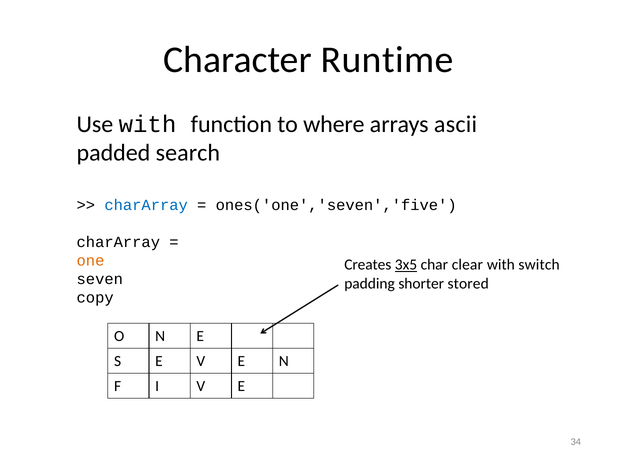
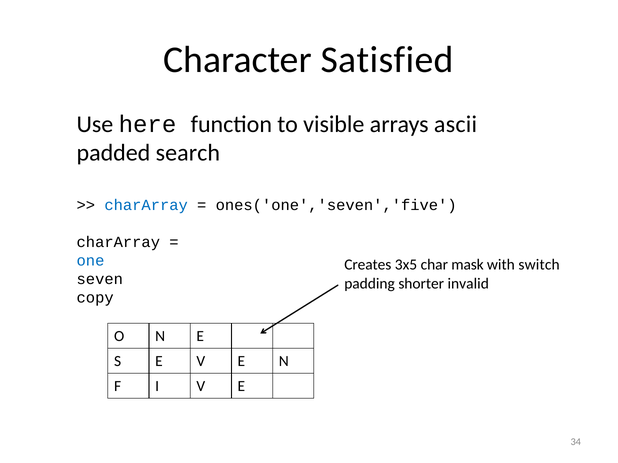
Runtime: Runtime -> Satisfied (387, 60)
Use with: with -> here (148, 124)
where: where -> visible (334, 124)
one colour: orange -> blue (90, 261)
3x5 underline: present -> none (406, 265)
clear: clear -> mask (468, 265)
stored: stored -> invalid (468, 284)
